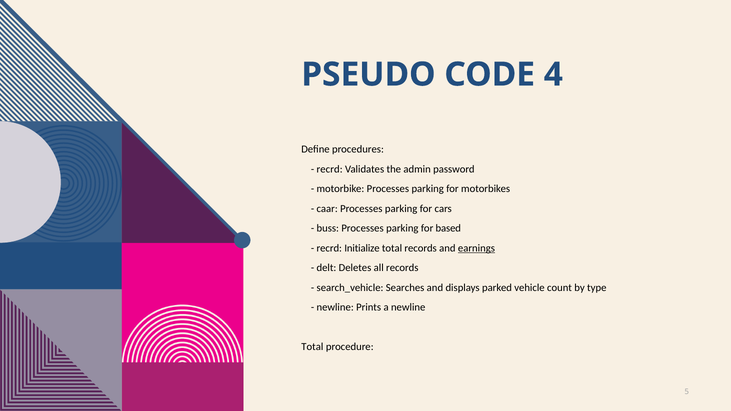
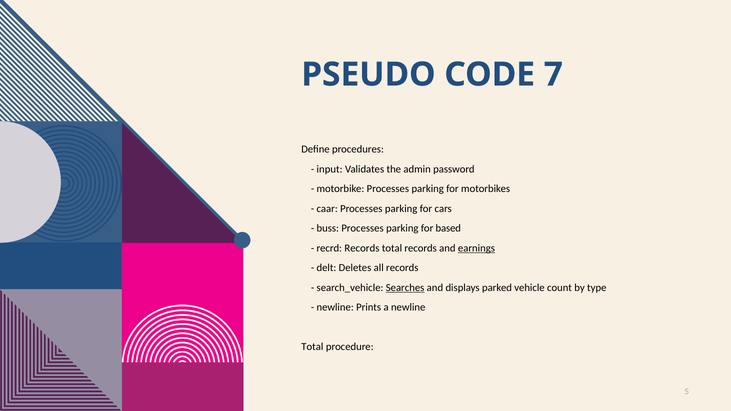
4: 4 -> 7 (553, 75)
recrd: recrd -> input (330, 169)
recrd Initialize: Initialize -> Records (362, 248)
Searches underline: none -> present (405, 288)
